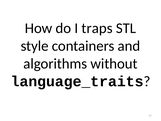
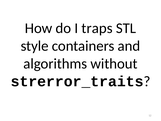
language_traits: language_traits -> strerror_traits (77, 81)
